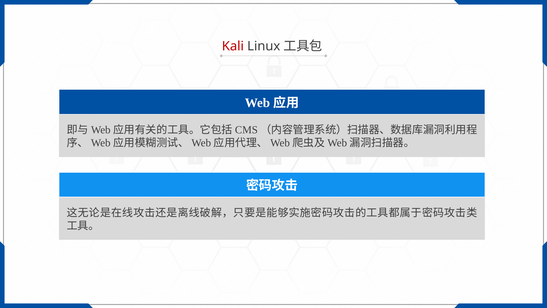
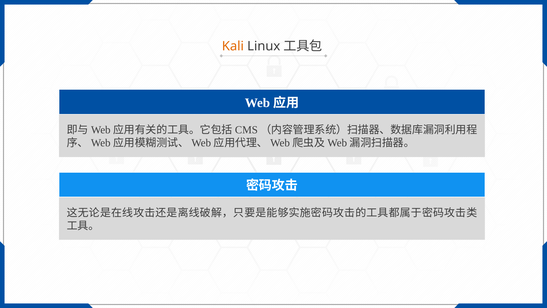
Kali colour: red -> orange (233, 46)
